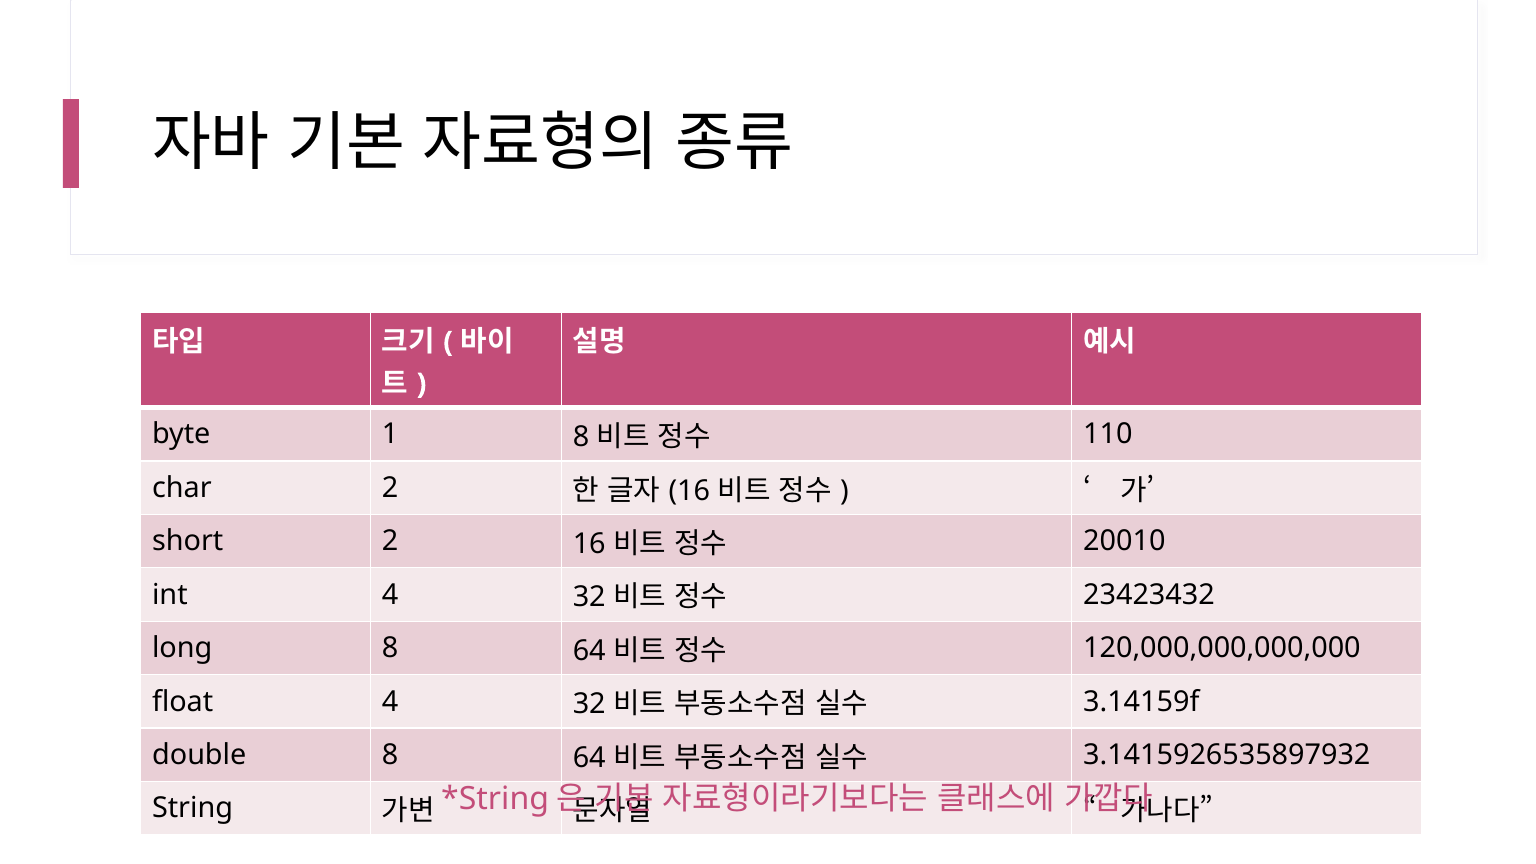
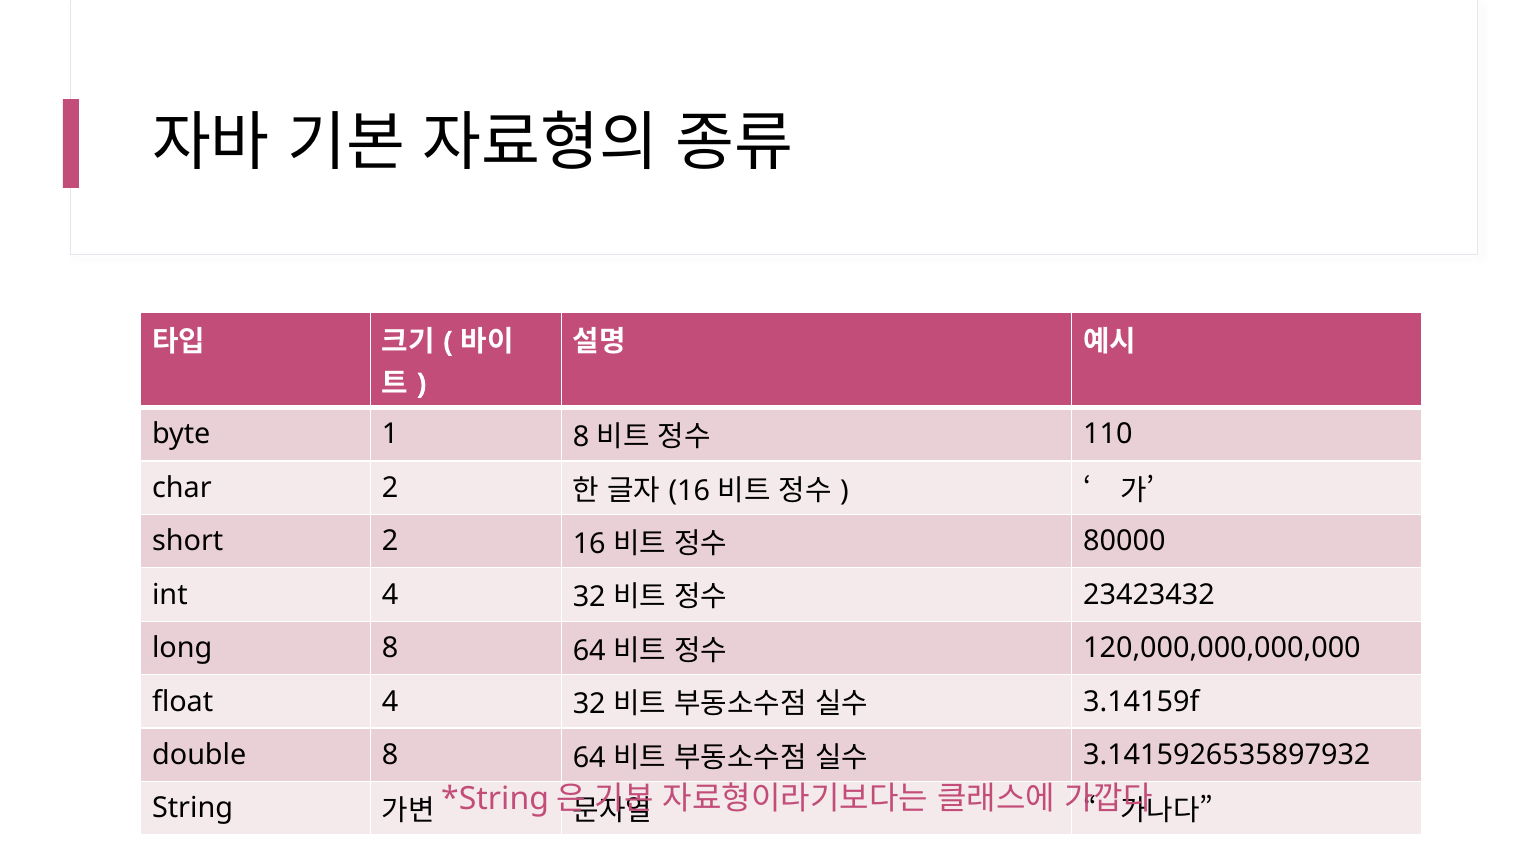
20010: 20010 -> 80000 (1124, 541)
